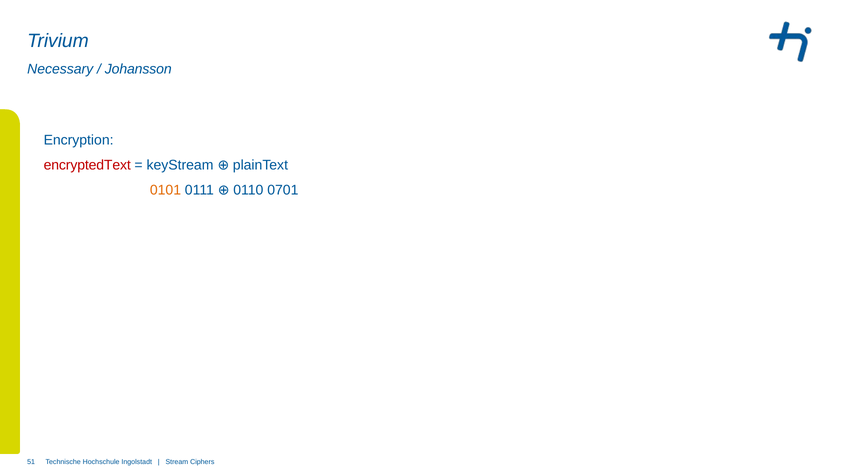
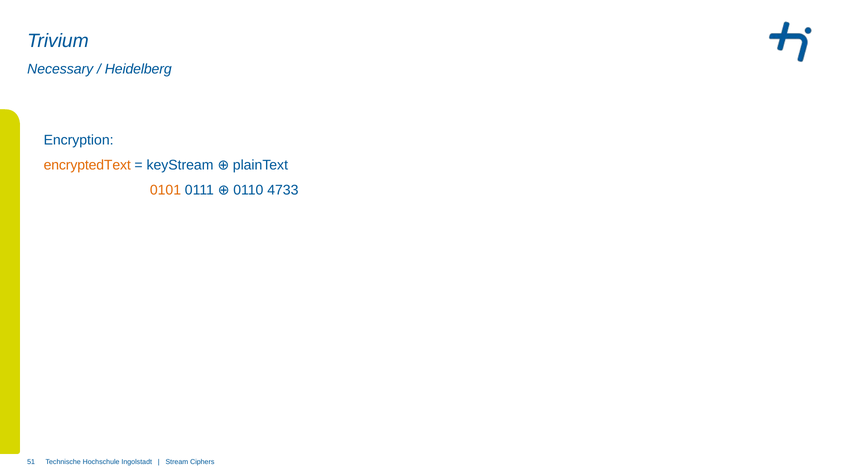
Johansson: Johansson -> Heidelberg (138, 69)
encryptedText colour: red -> orange (87, 165)
0701: 0701 -> 4733 (283, 191)
